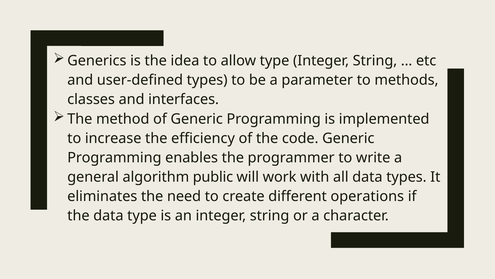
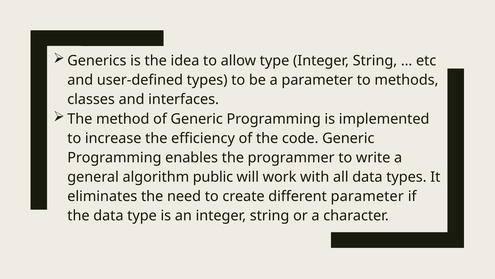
different operations: operations -> parameter (367, 196)
